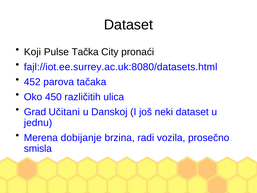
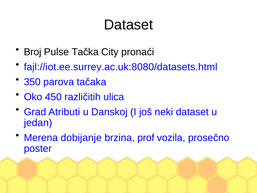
Koji: Koji -> Broj (33, 52)
452: 452 -> 350 (32, 82)
Učitani: Učitani -> Atributi (64, 112)
jednu: jednu -> jedan (38, 123)
radi: radi -> prof (146, 138)
smisla: smisla -> poster (38, 148)
